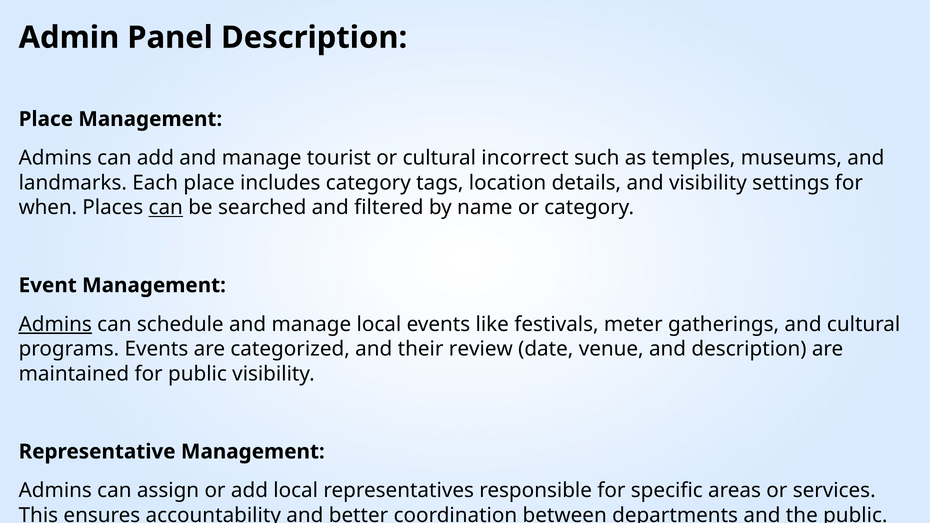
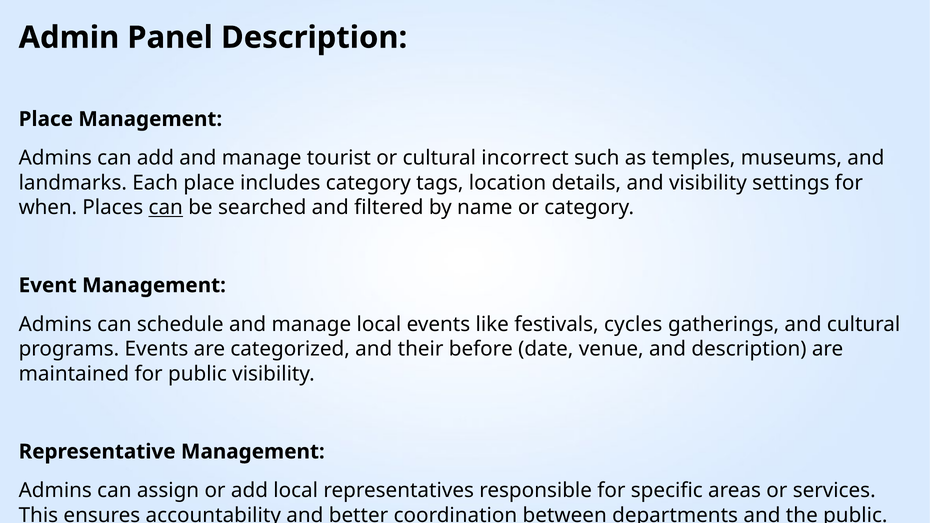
Admins underline: present -> none (55, 324)
meter: meter -> cycles (633, 324)
review: review -> before (481, 349)
